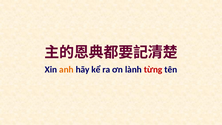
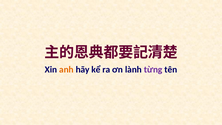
từng colour: red -> purple (153, 69)
